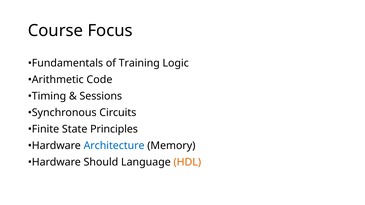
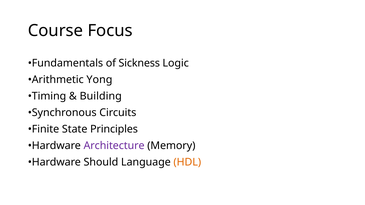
Training: Training -> Sickness (139, 63)
Code: Code -> Yong (99, 80)
Sessions: Sessions -> Building (101, 96)
Architecture colour: blue -> purple (114, 146)
